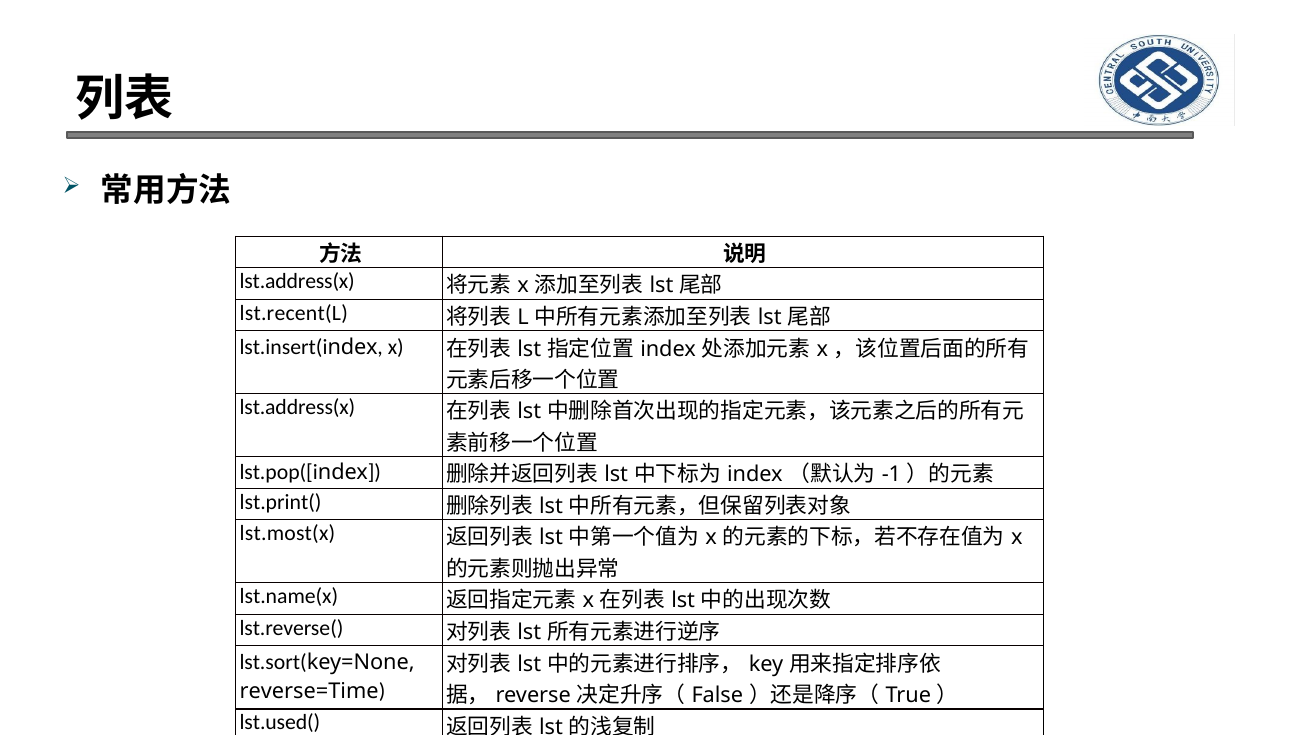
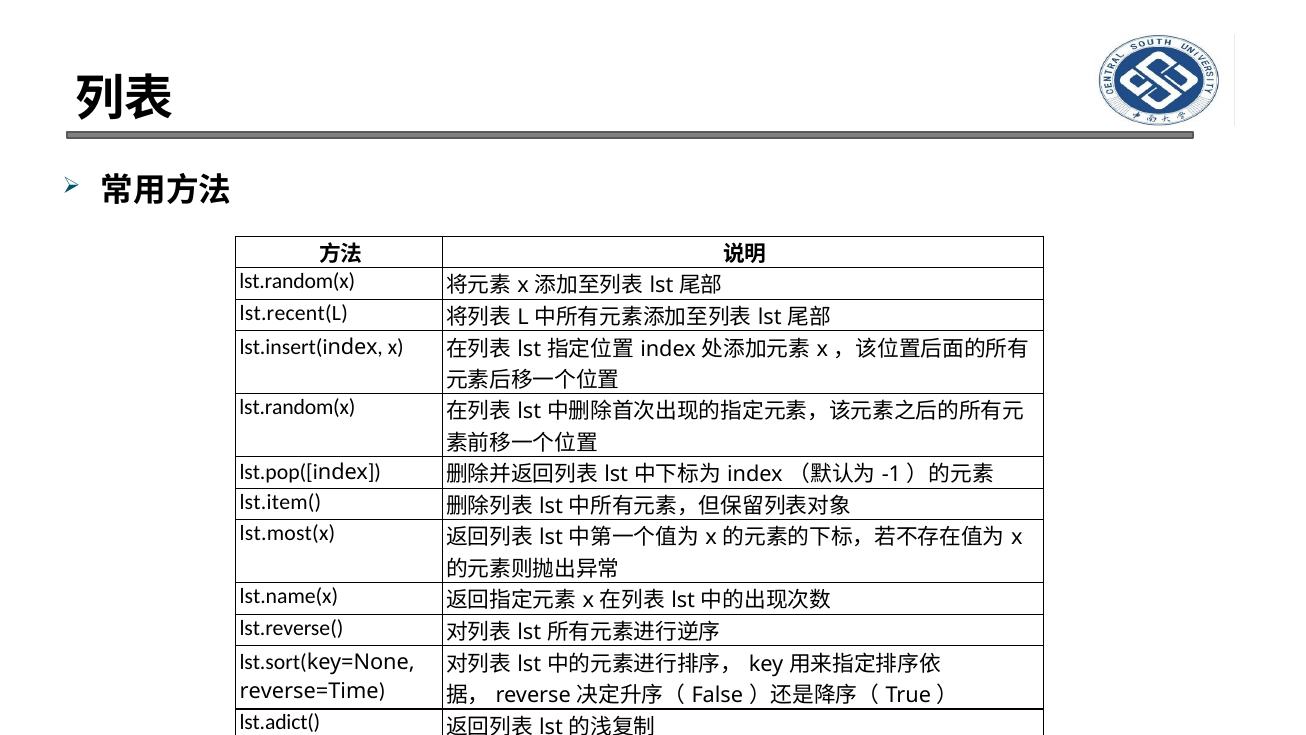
lst.address(x: lst.address(x -> lst.random(x (297, 281)
lst.address(x: lst.address(x -> lst.random(x (297, 407)
lst.print(: lst.print( -> lst.item( (280, 502)
lst.used(: lst.used( -> lst.adict( (280, 722)
